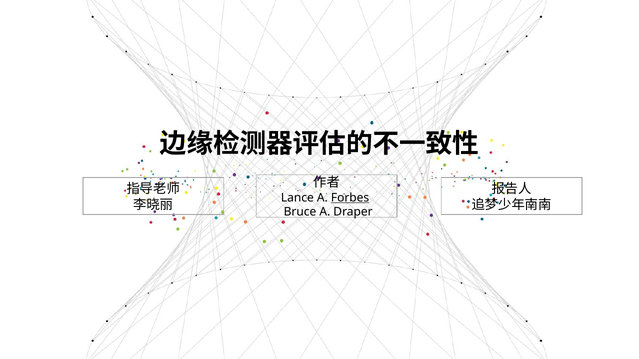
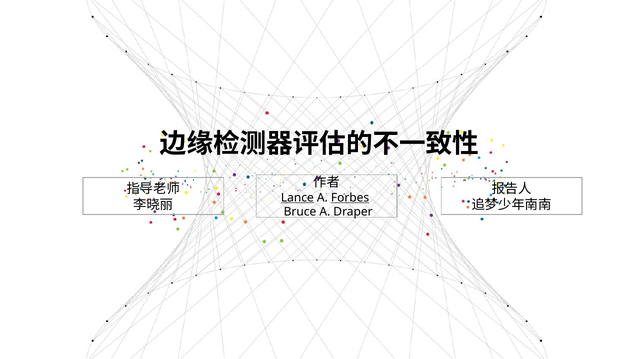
Lance underline: none -> present (297, 198)
